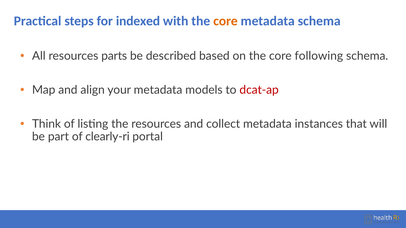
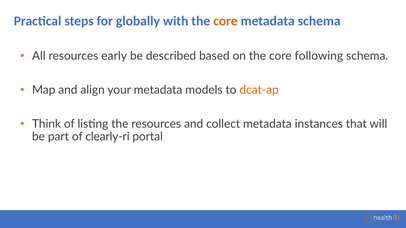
indexed: indexed -> globally (138, 21)
parts: parts -> early (114, 56)
dcat-ap colour: red -> orange (259, 90)
